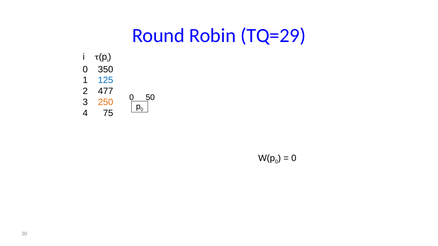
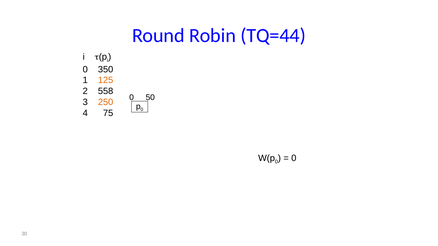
TQ=29: TQ=29 -> TQ=44 (273, 36)
125 colour: blue -> orange (106, 80)
477: 477 -> 558 (106, 91)
